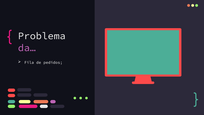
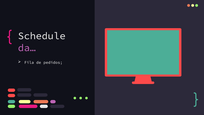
Problema: Problema -> Schedule (42, 36)
